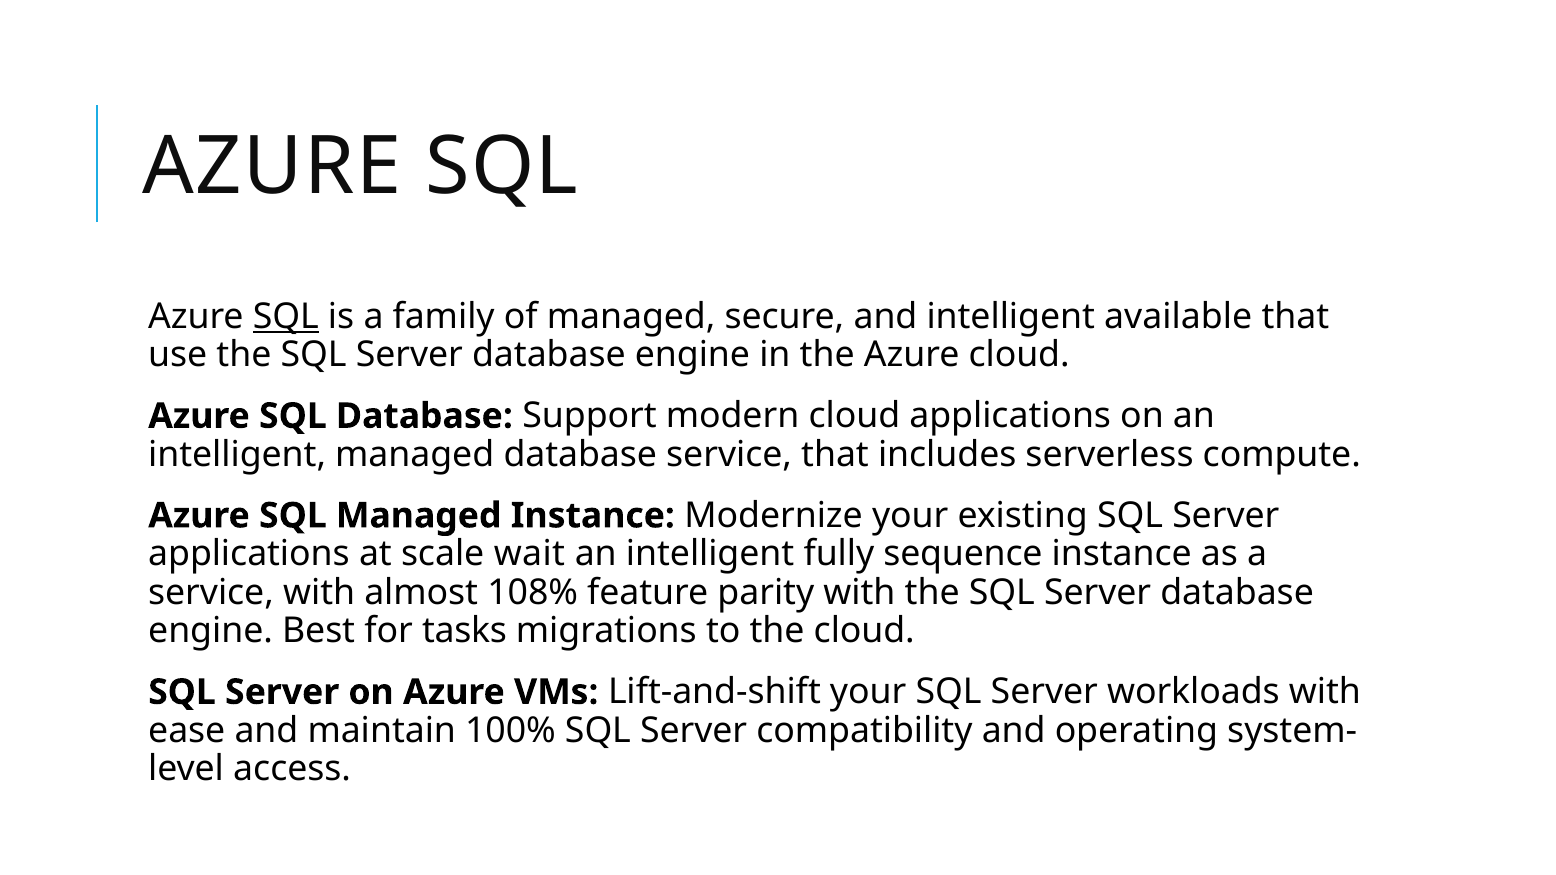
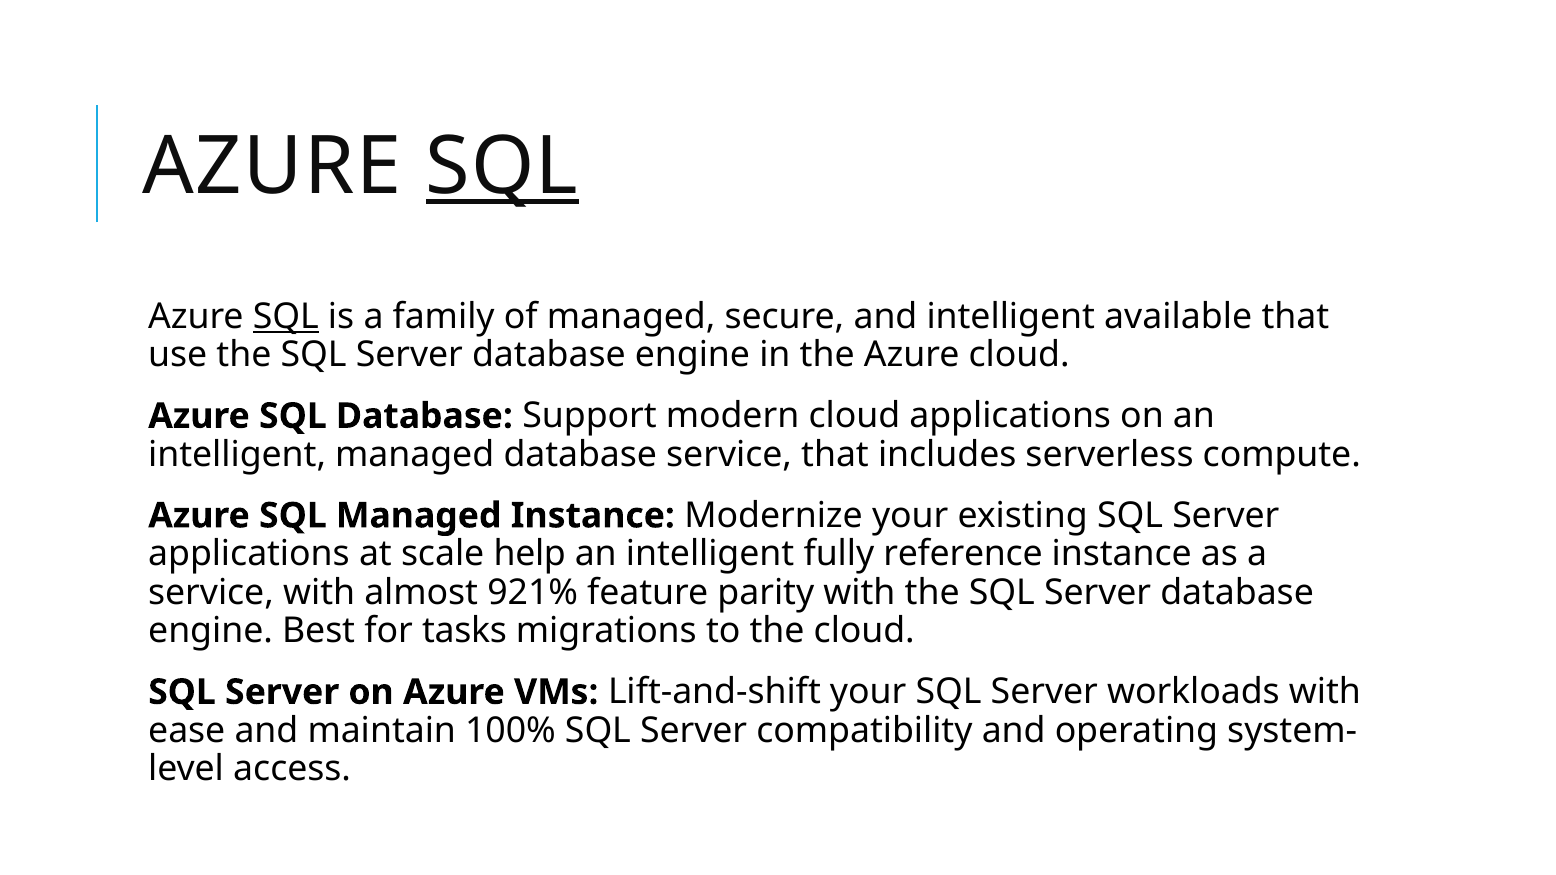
SQL underline: none -> present (502, 167)
wait: wait -> help (530, 554)
sequence: sequence -> reference (963, 554)
108%: 108% -> 921% (533, 593)
